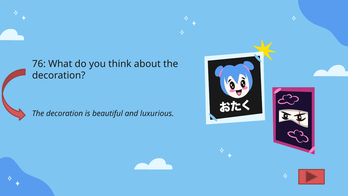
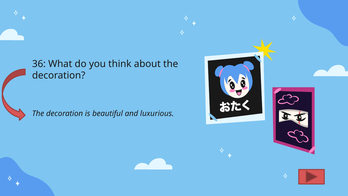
76: 76 -> 36 (39, 64)
